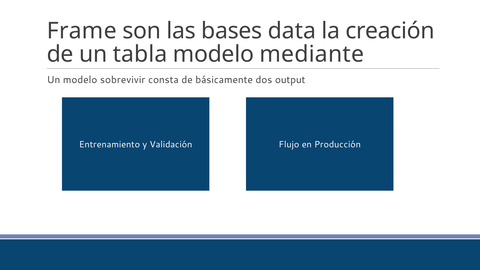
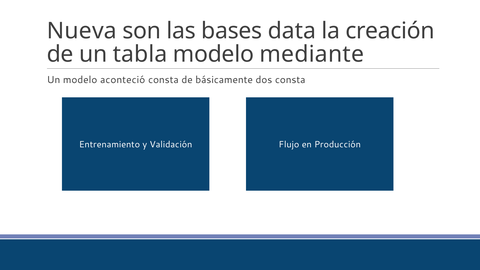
Frame: Frame -> Nueva (82, 31)
sobrevivir: sobrevivir -> aconteció (123, 80)
dos output: output -> consta (290, 80)
